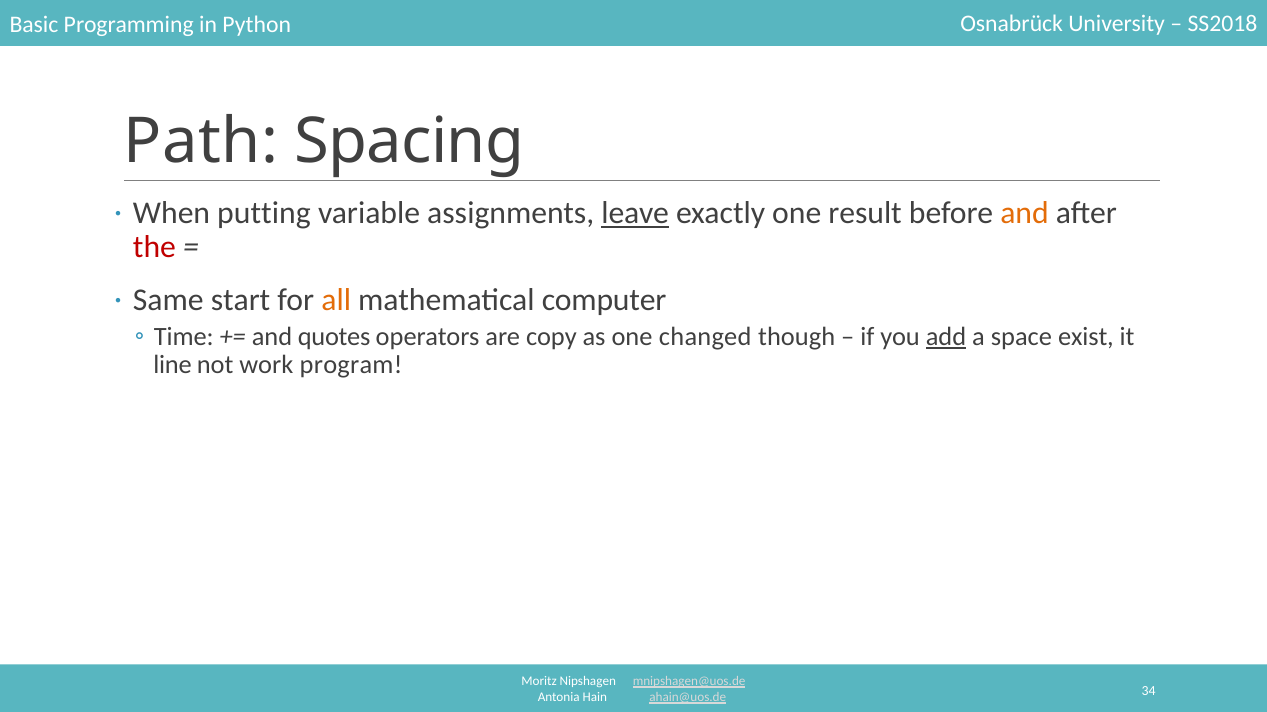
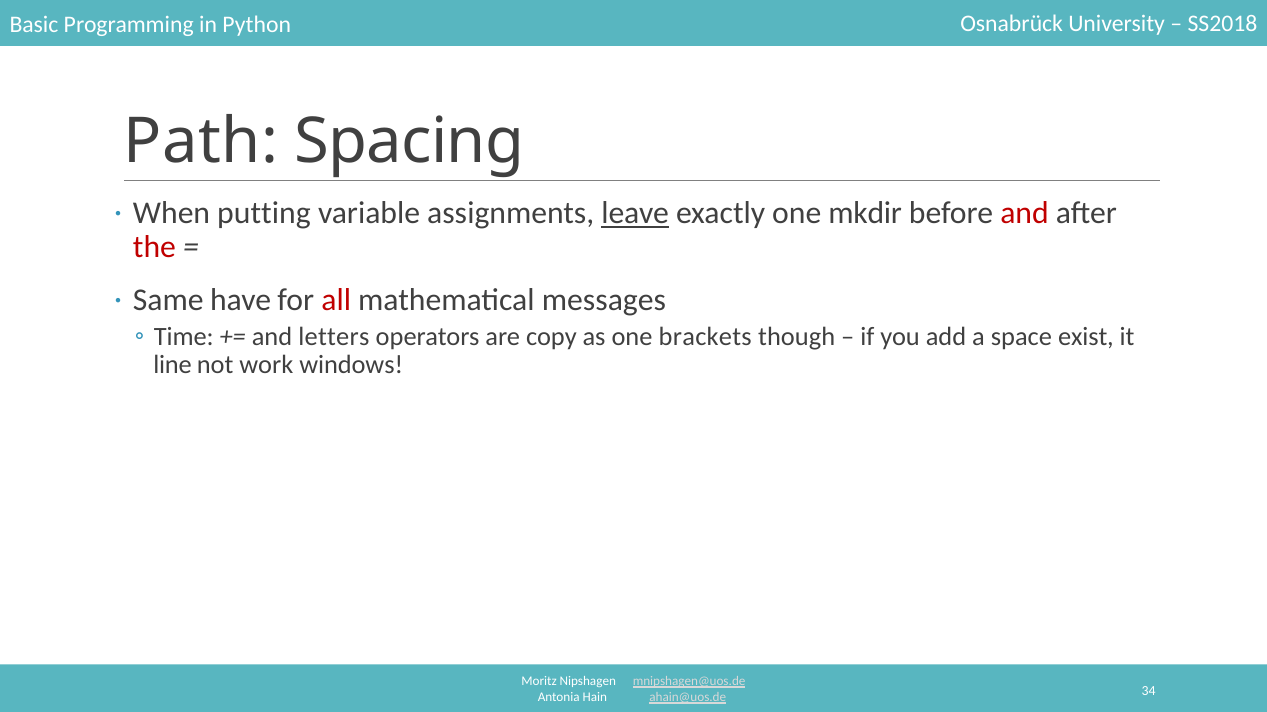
result: result -> mkdir (865, 213)
and colour: orange -> red (1025, 213)
start: start -> have (241, 300)
all colour: orange -> red (336, 300)
computer: computer -> messages (604, 300)
quotes: quotes -> letters (334, 337)
changed: changed -> brackets (705, 337)
add underline: present -> none (946, 337)
program: program -> windows (351, 366)
